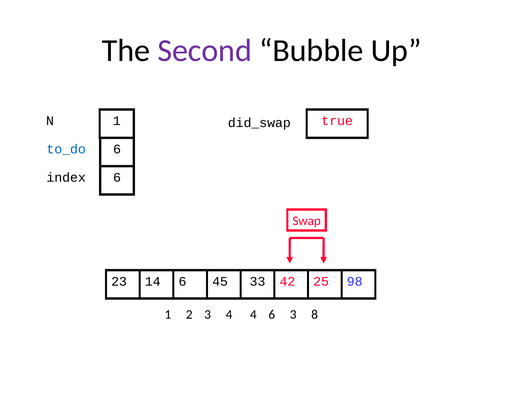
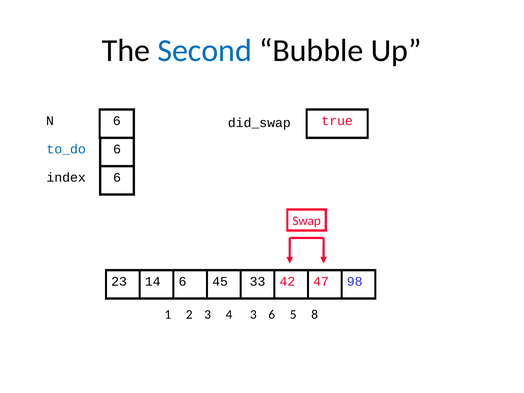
Second colour: purple -> blue (205, 51)
N 1: 1 -> 6 (117, 121)
25: 25 -> 47 (321, 282)
4 4: 4 -> 3 (253, 315)
6 3: 3 -> 5 (293, 315)
